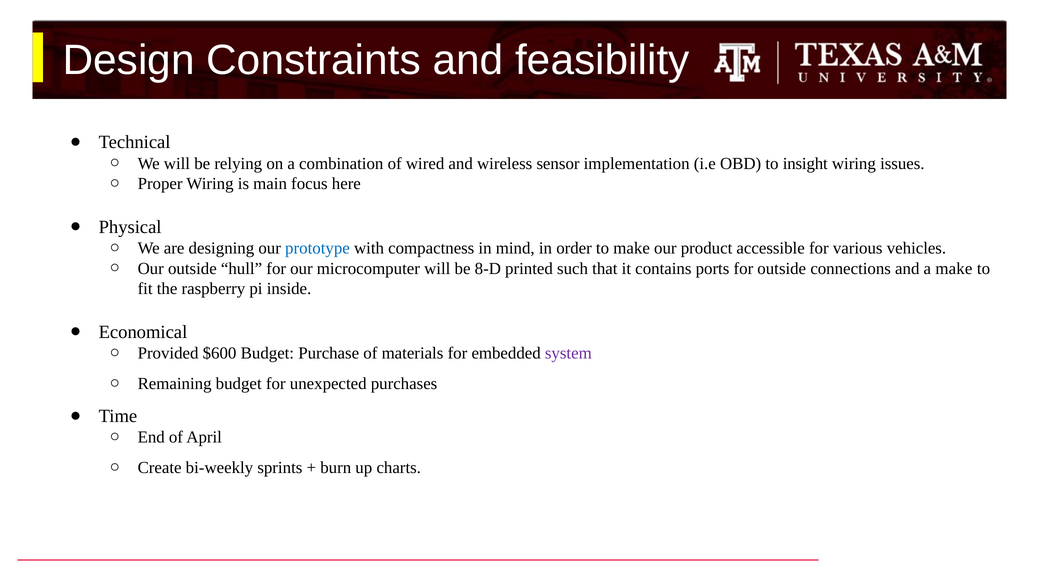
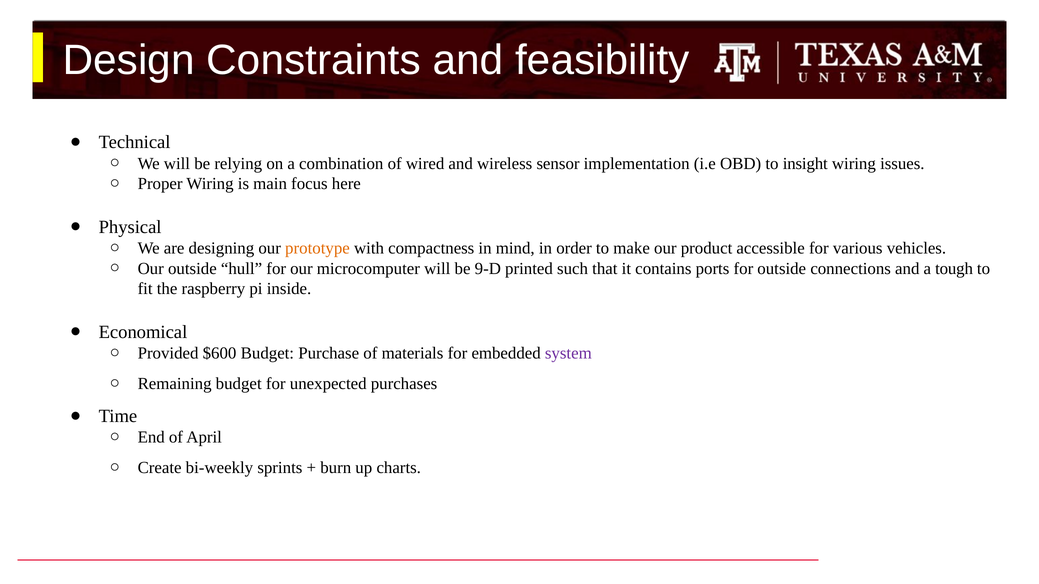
prototype colour: blue -> orange (317, 248)
8-D: 8-D -> 9-D (488, 269)
a make: make -> tough (954, 269)
